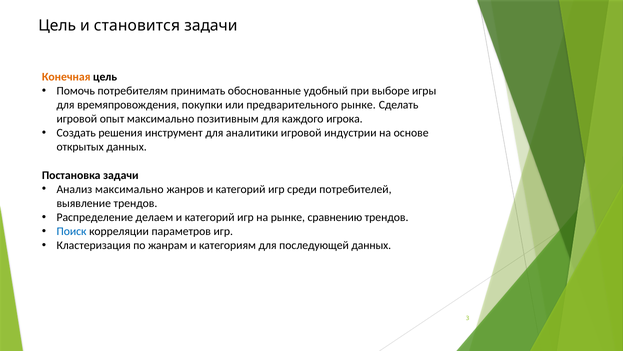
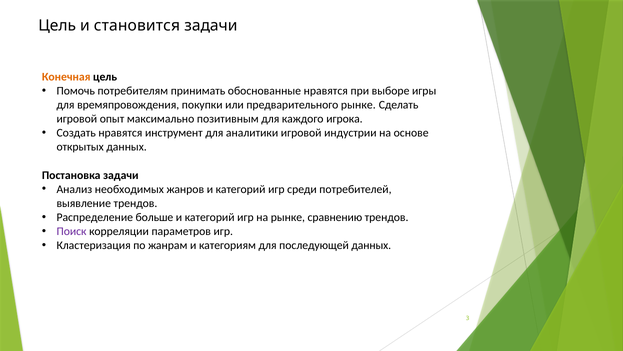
обоснованные удобный: удобный -> нравятся (326, 91)
Создать решения: решения -> нравятся (120, 133)
Анализ максимально: максимально -> необходимых (129, 189)
делаем: делаем -> больше (154, 217)
Поиск colour: blue -> purple (72, 231)
